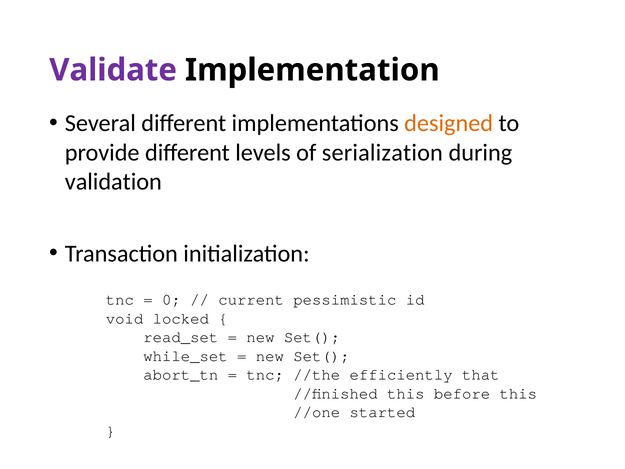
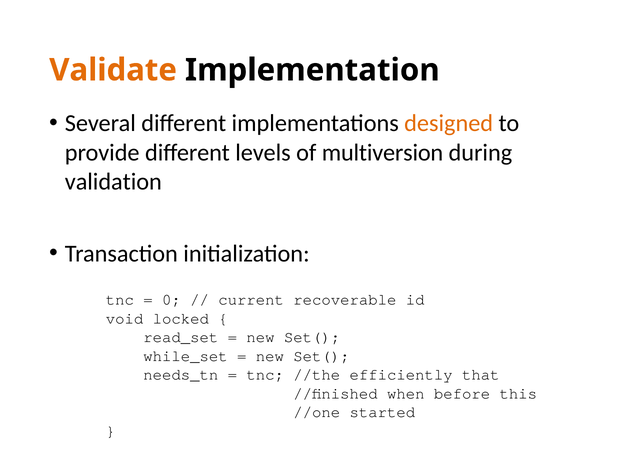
Validate colour: purple -> orange (113, 70)
serialization: serialization -> multiversion (383, 152)
pessimistic: pessimistic -> recoverable (345, 300)
abort_tn: abort_tn -> needs_tn (181, 375)
//finished this: this -> when (406, 393)
